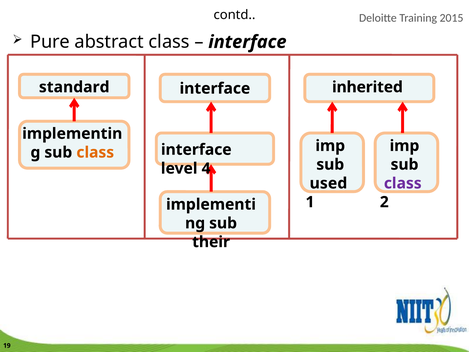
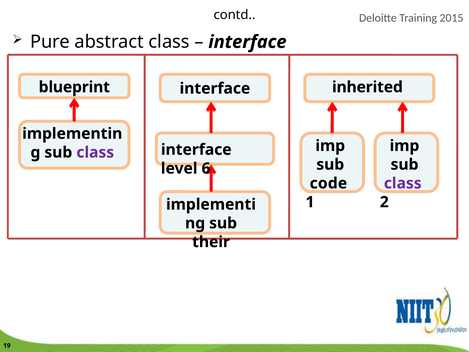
standard: standard -> blueprint (74, 87)
class colour: orange -> purple (95, 152)
4: 4 -> 6 (206, 168)
used: used -> code (328, 183)
